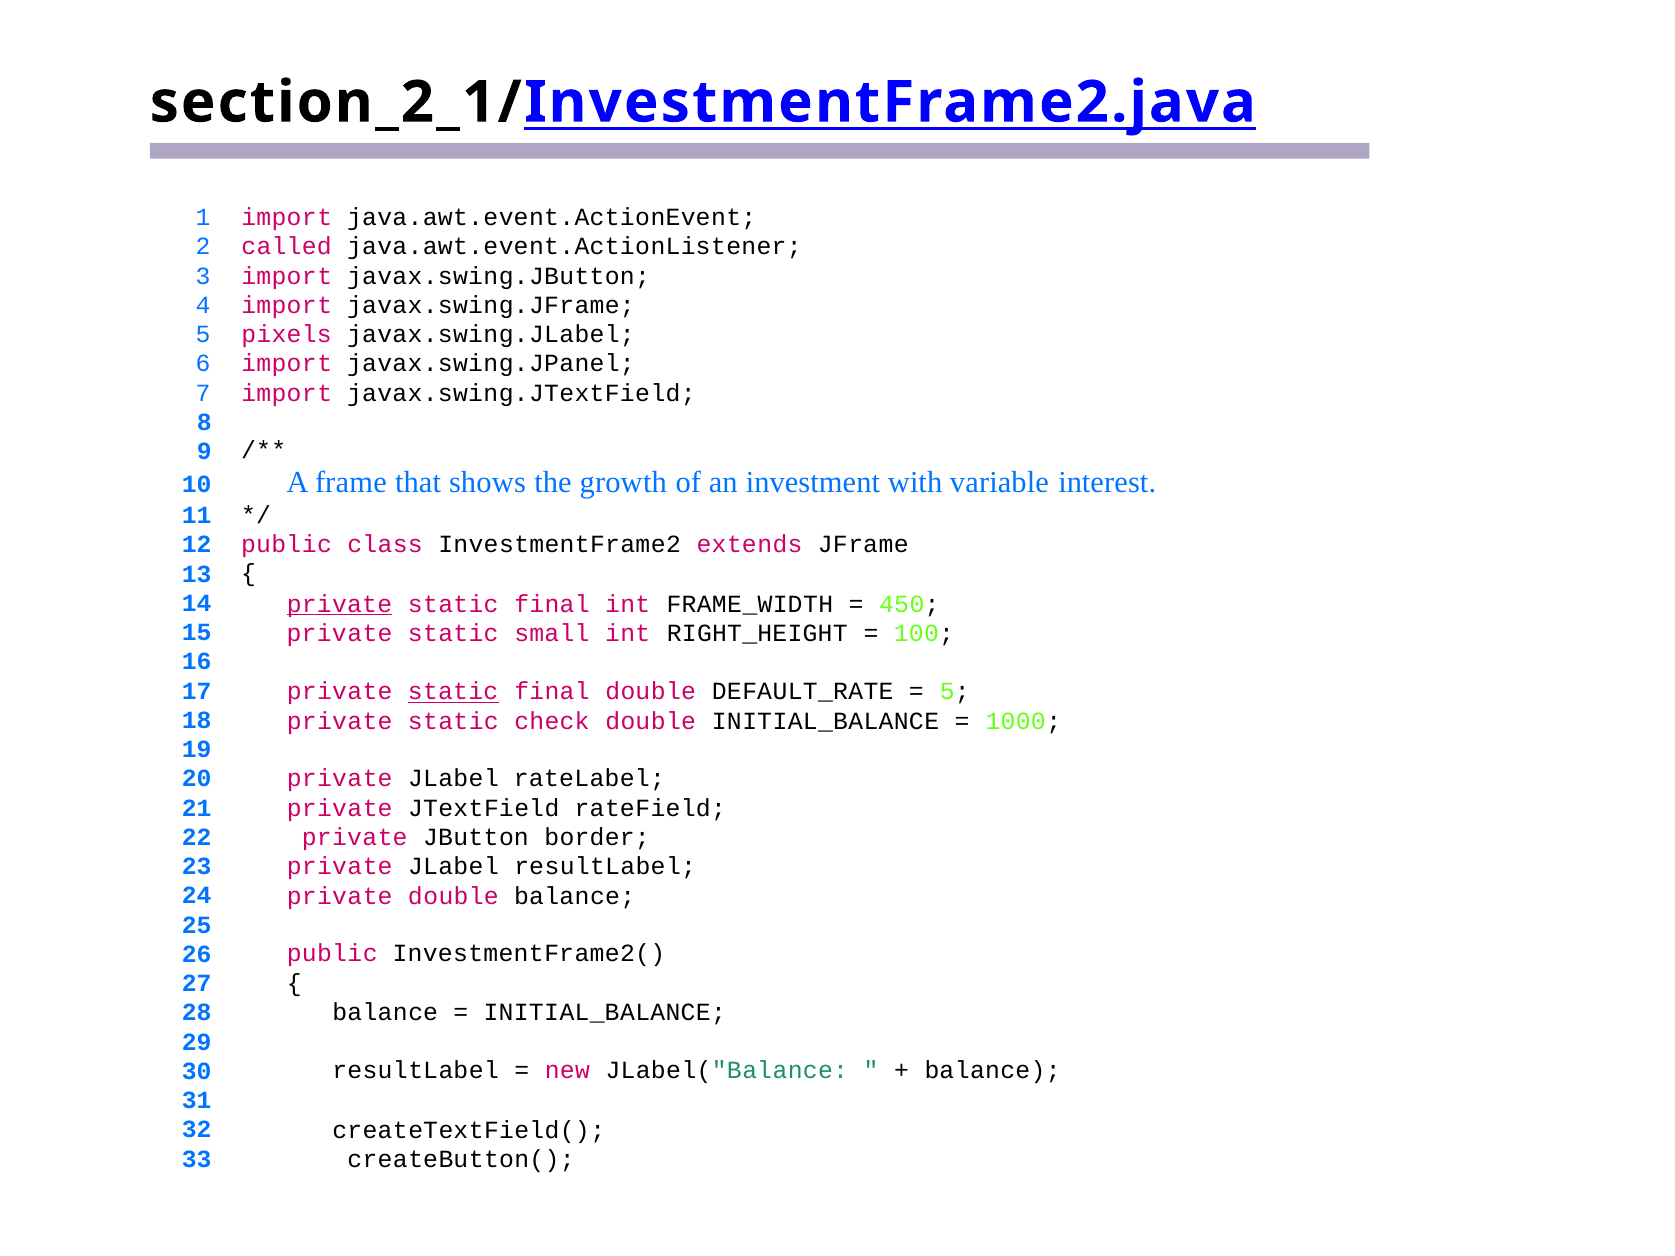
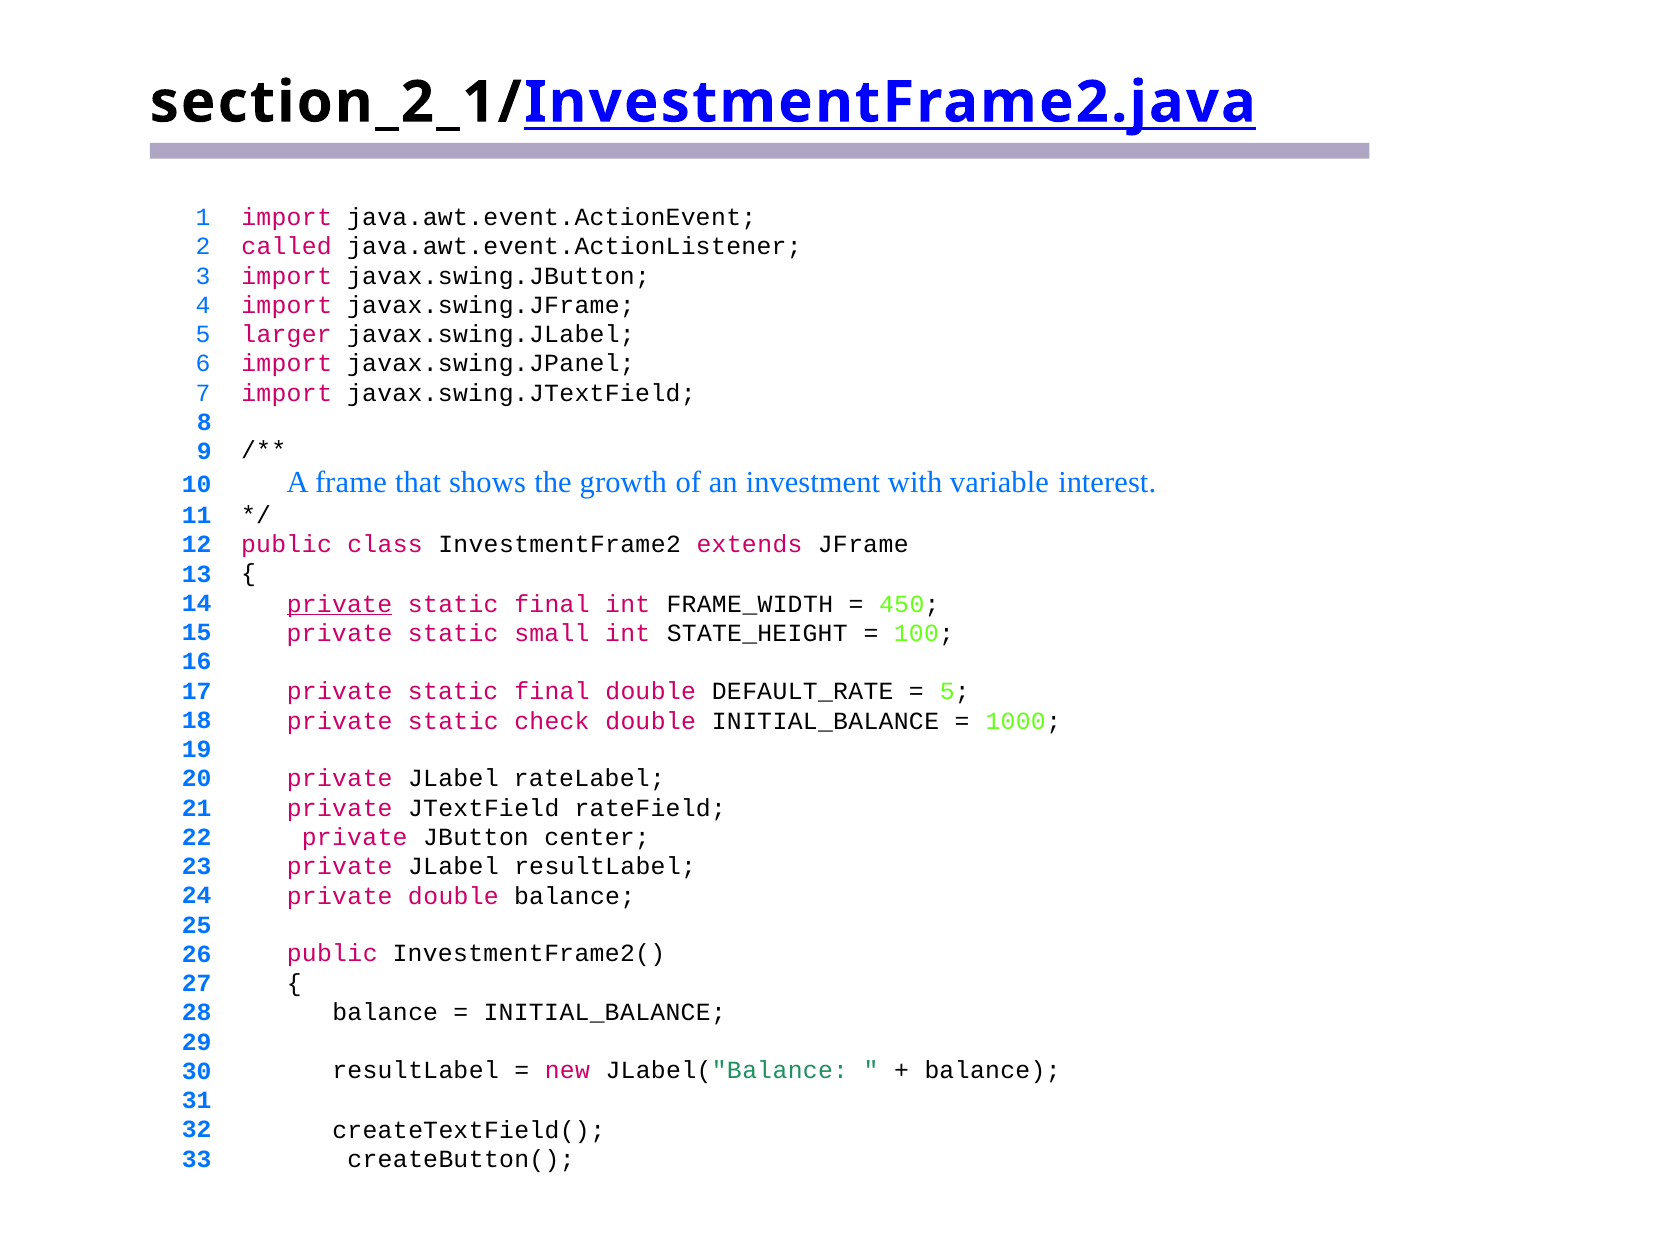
pixels: pixels -> larger (287, 334)
RIGHT_HEIGHT: RIGHT_HEIGHT -> STATE_HEIGHT (757, 633)
static underline: present -> none (453, 692)
border: border -> center (597, 838)
